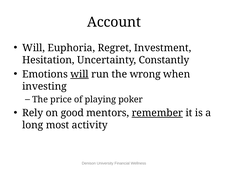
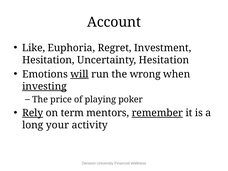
Will: Will -> Like (34, 48)
Uncertainty Constantly: Constantly -> Hesitation (164, 60)
investing underline: none -> present (44, 86)
Rely underline: none -> present (33, 113)
good: good -> term (72, 113)
most: most -> your (57, 125)
